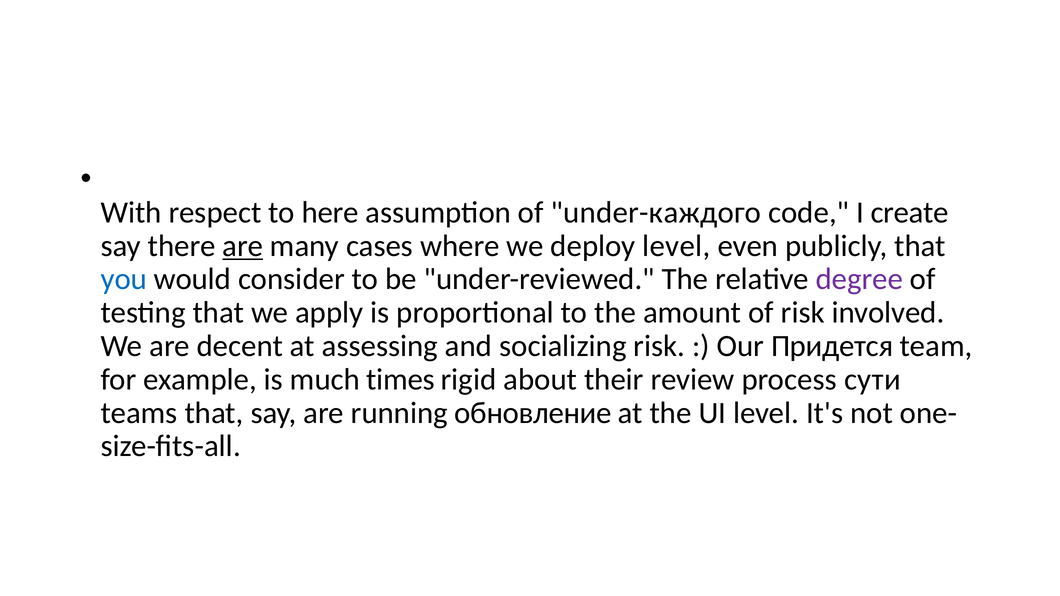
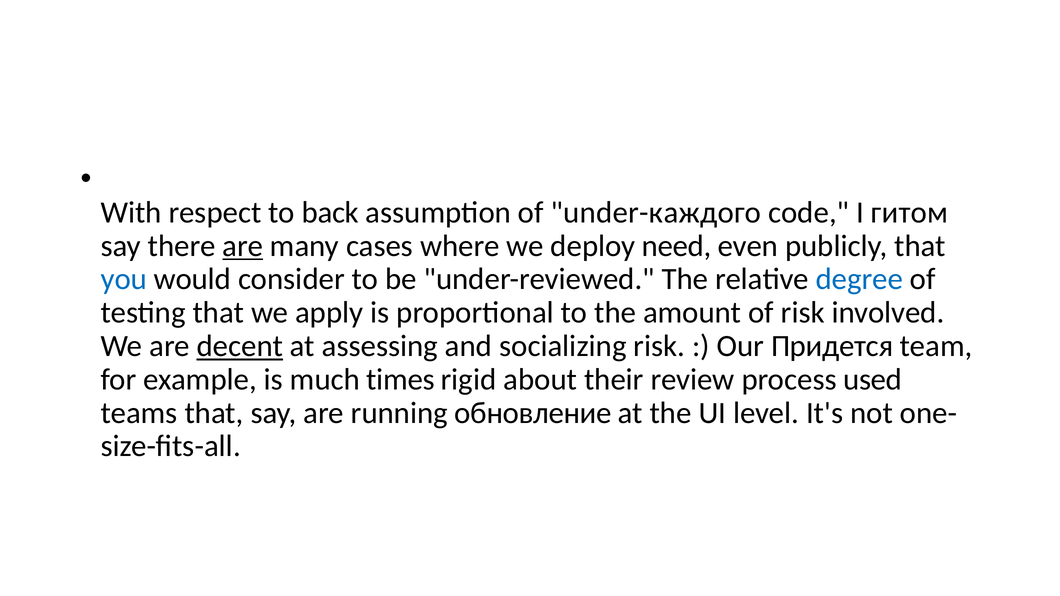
here: here -> back (330, 213)
create: create -> гитом (909, 213)
deploy level: level -> need (677, 246)
degree colour: purple -> blue (859, 279)
decent underline: none -> present (240, 346)
сути: сути -> used (873, 380)
